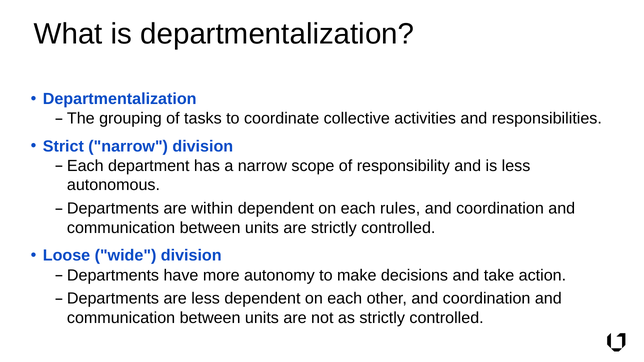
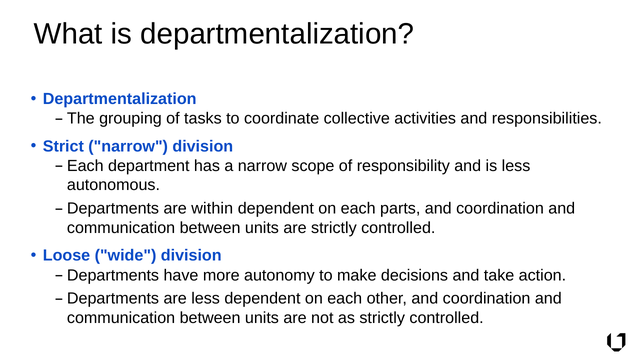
rules: rules -> parts (400, 209)
